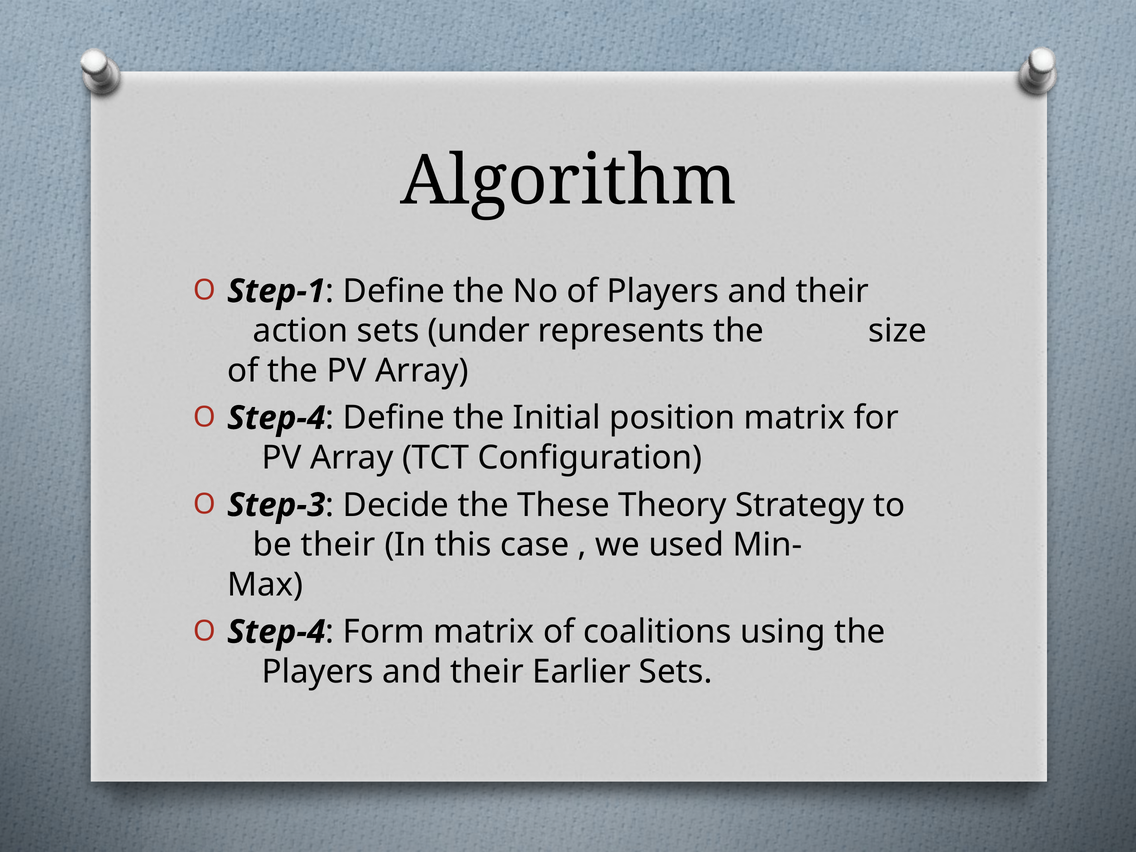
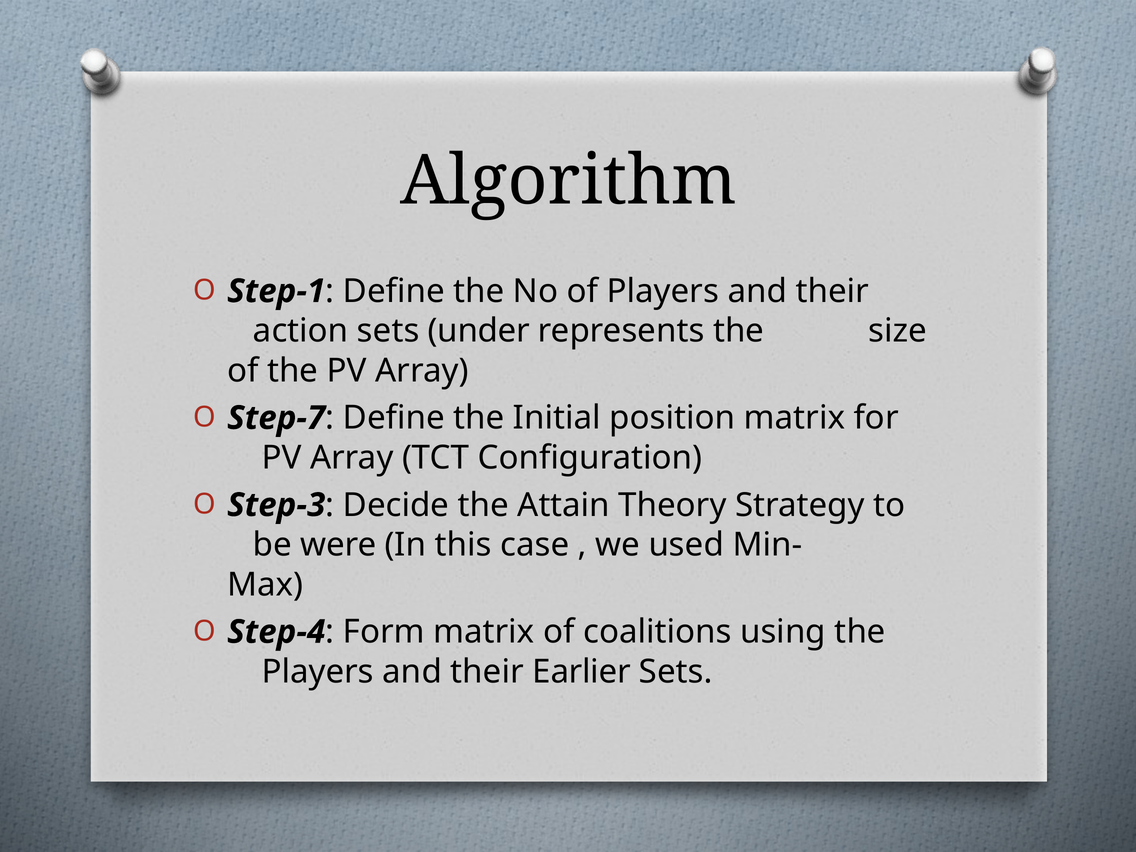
Step-4: Step-4 -> Step-7 (276, 418)
These: These -> Attain (564, 505)
be their: their -> were (338, 545)
